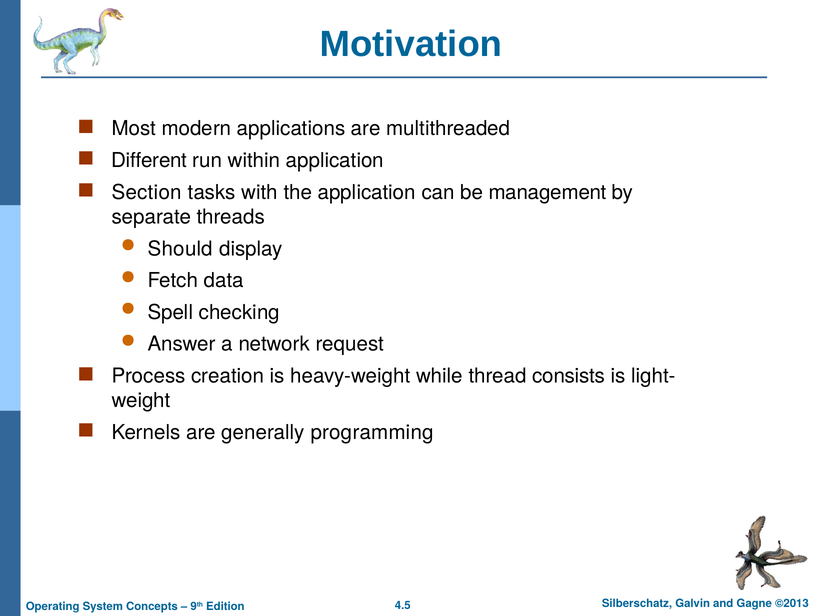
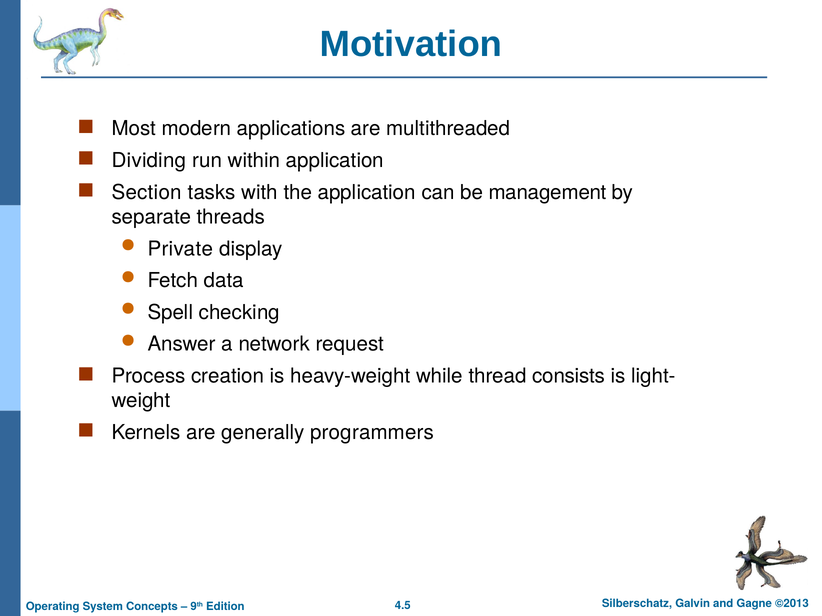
Different: Different -> Dividing (149, 161)
Should: Should -> Private (180, 249)
programming: programming -> programmers (372, 433)
